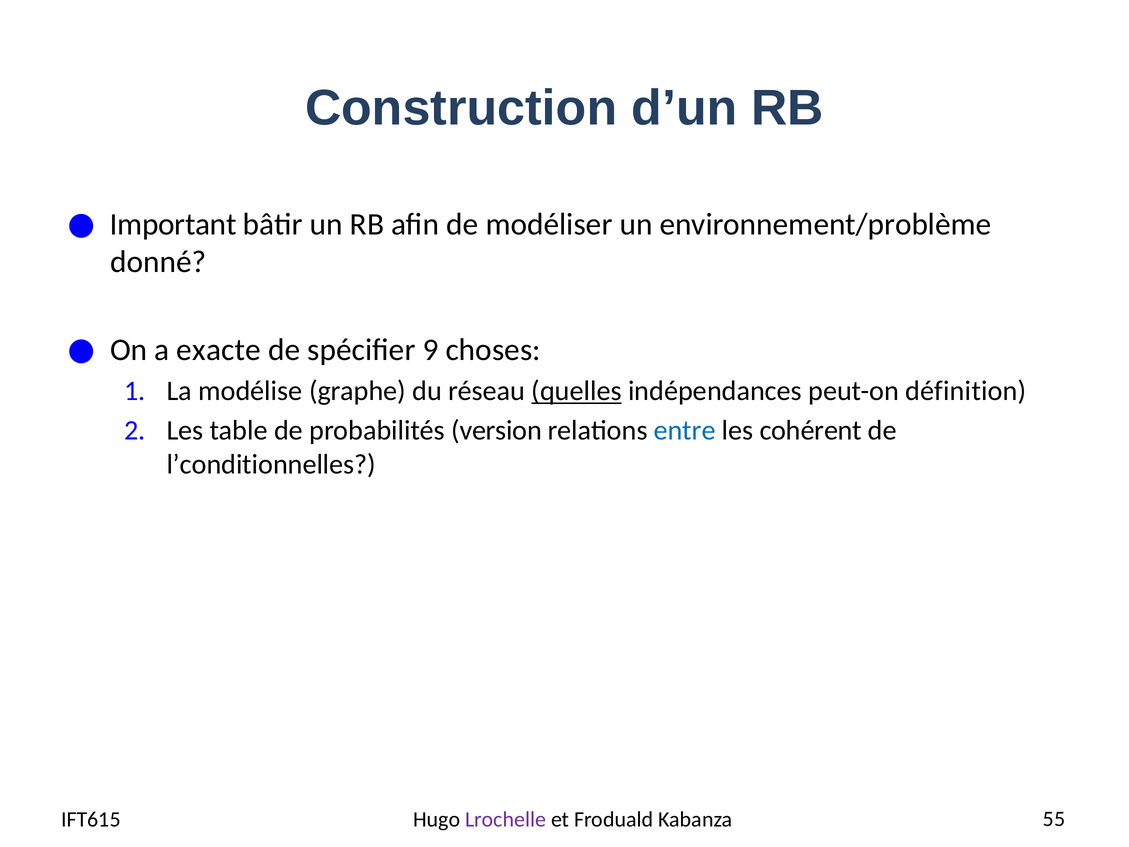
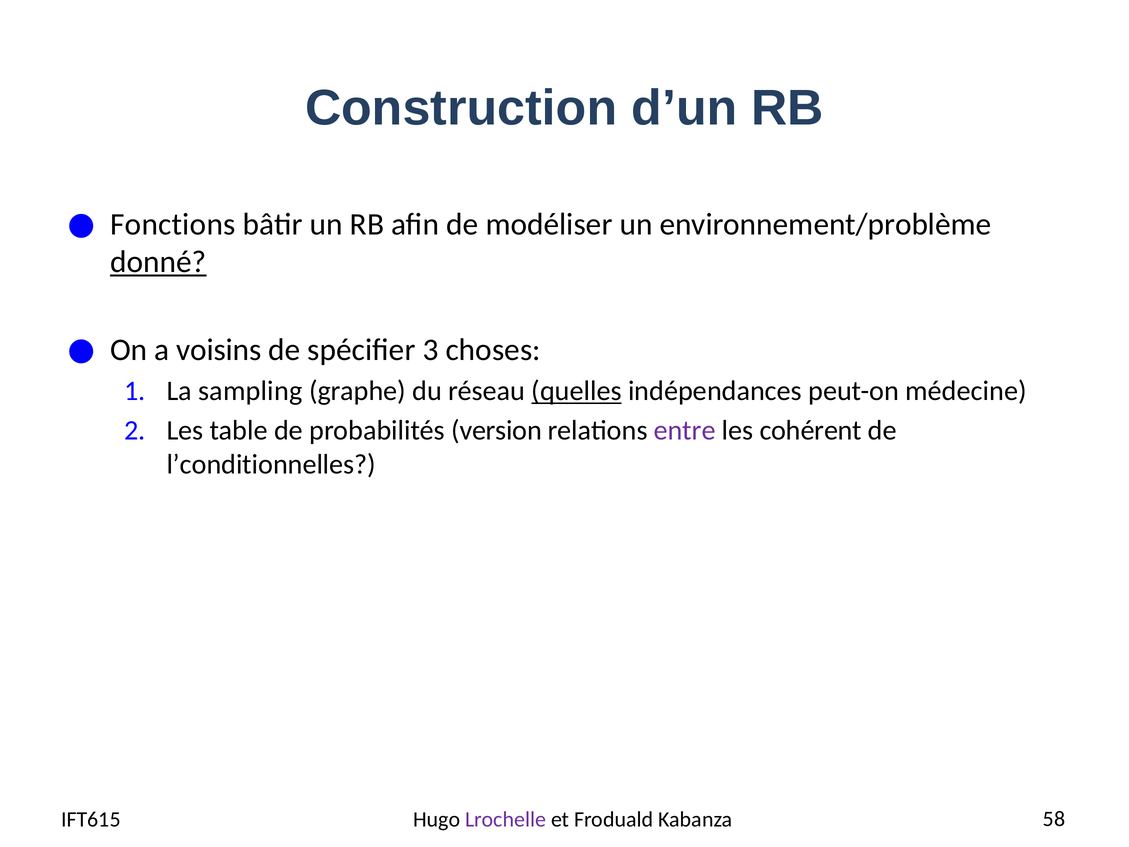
Important: Important -> Fonctions (173, 224)
donné underline: none -> present (158, 262)
exacte: exacte -> voisins (219, 350)
9: 9 -> 3 (431, 350)
modélise: modélise -> sampling (250, 391)
définition: définition -> médecine (966, 391)
entre colour: blue -> purple (685, 430)
55: 55 -> 58 (1054, 819)
